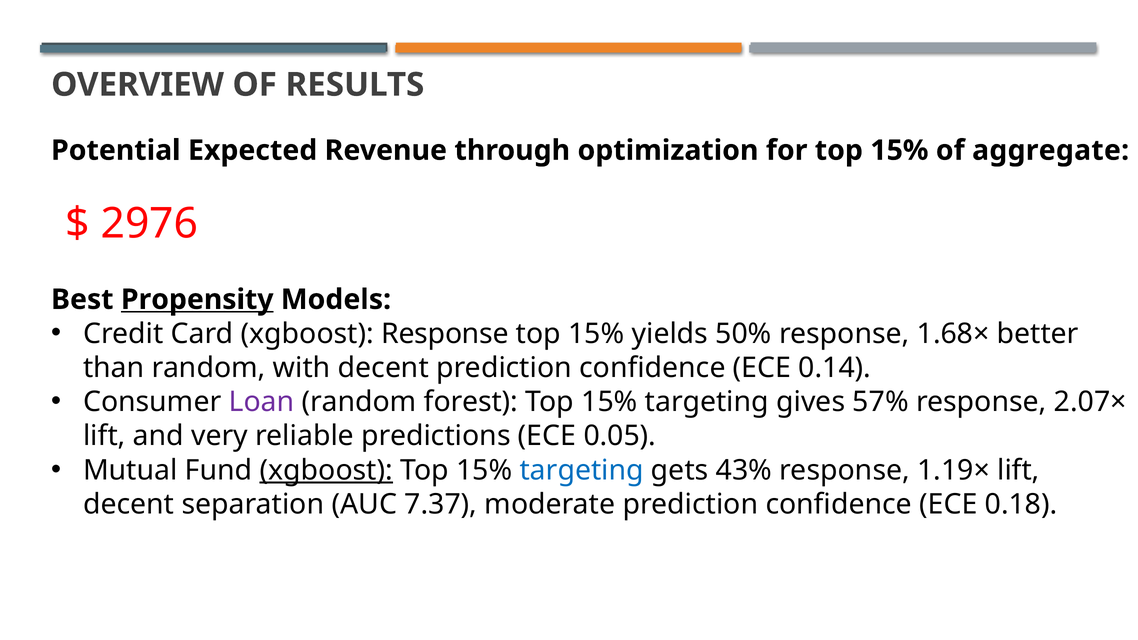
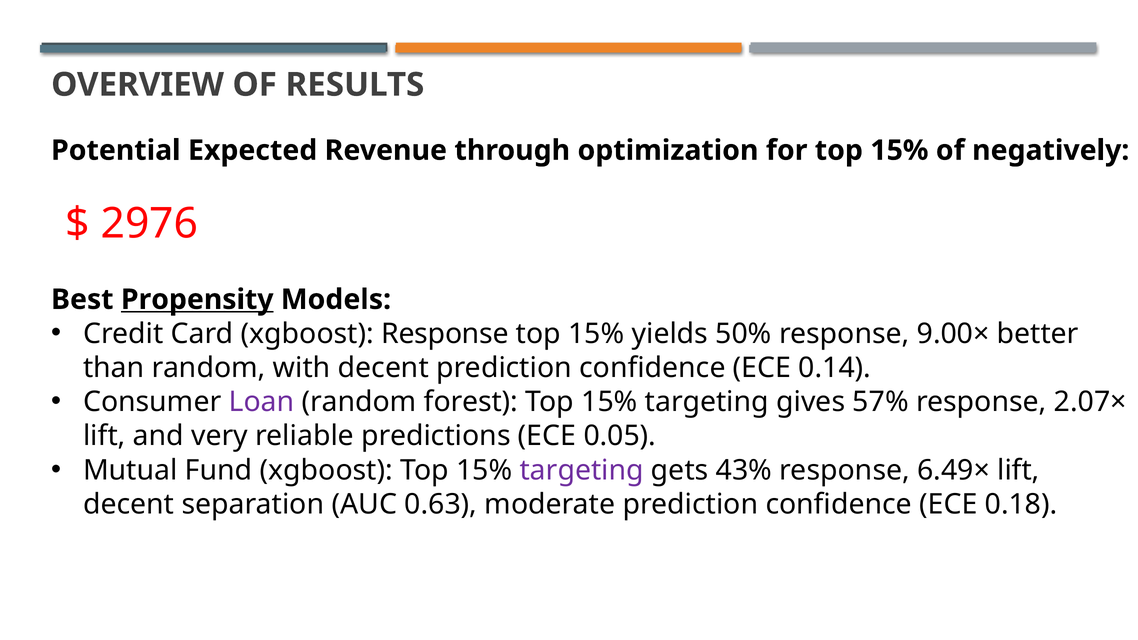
aggregate: aggregate -> negatively (1051, 150)
1.68×: 1.68× -> 9.00× (953, 334)
xgboost underline: present -> none (326, 470)
targeting colour: blue -> purple (582, 470)
1.19×: 1.19× -> 6.49× (953, 470)
7.37: 7.37 -> 0.63 (441, 504)
